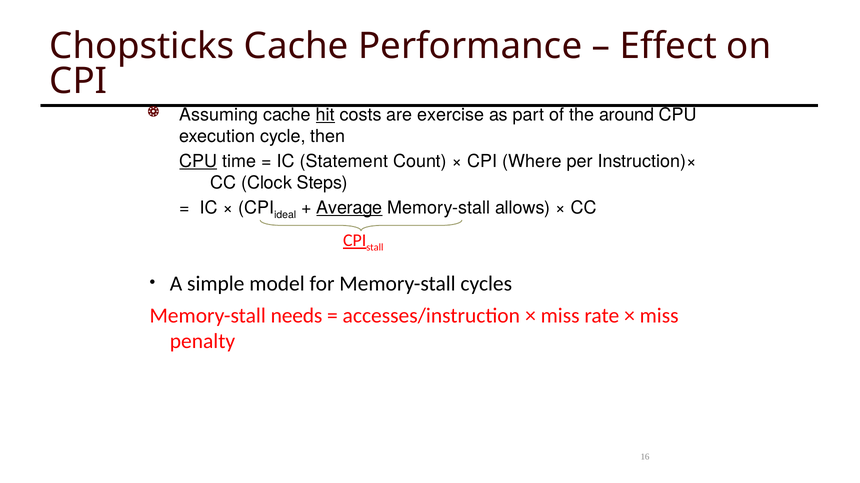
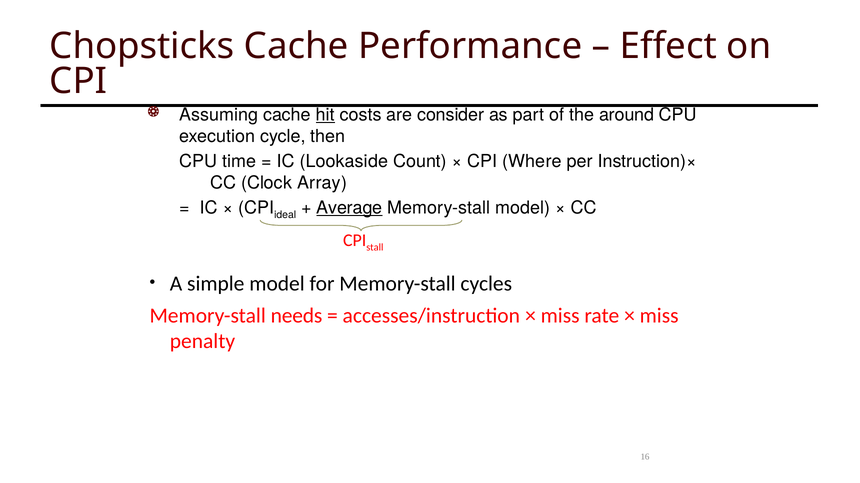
exercise: exercise -> consider (451, 115)
CPU underline: present -> none (198, 162)
Statement: Statement -> Lookaside (344, 162)
Steps: Steps -> Array (322, 183)
Memory-stall allows: allows -> model (523, 208)
CPI underline: present -> none (355, 241)
